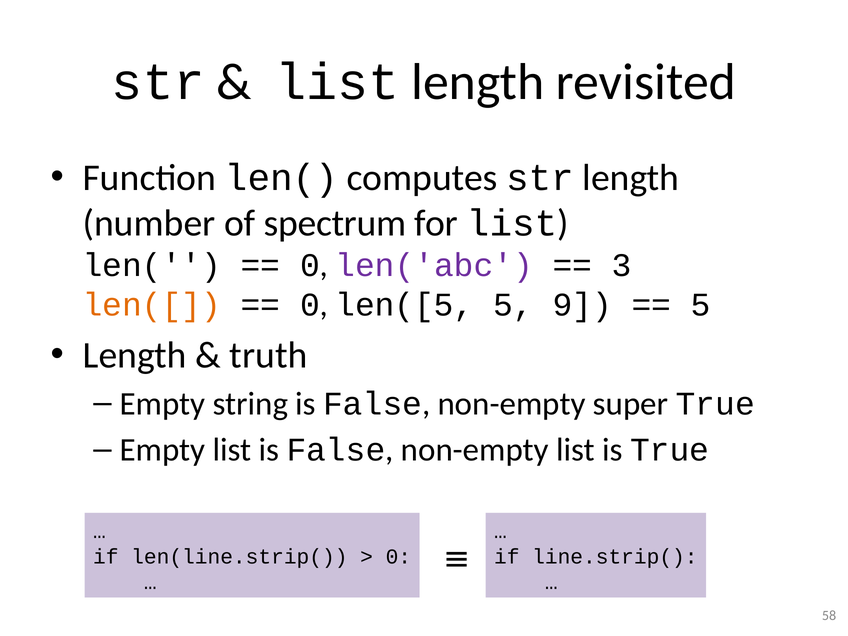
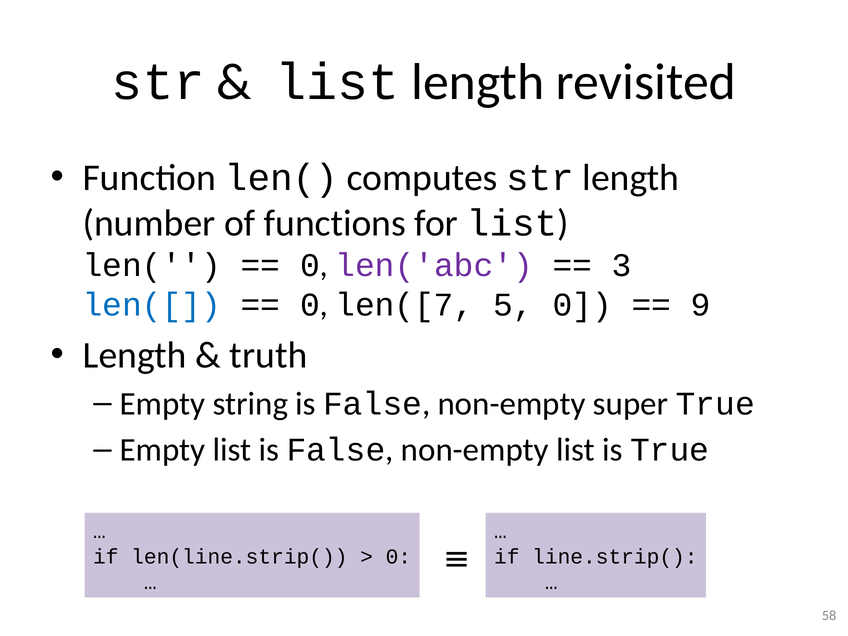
spectrum: spectrum -> functions (335, 223)
len([ colour: orange -> blue (152, 305)
len([5: len([5 -> len([7 (404, 305)
5 9: 9 -> 0 (582, 305)
5: 5 -> 9 (701, 305)
